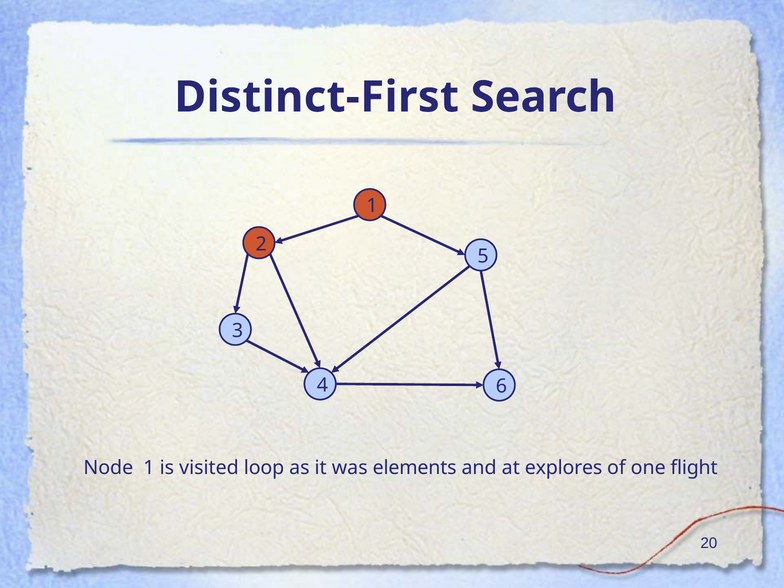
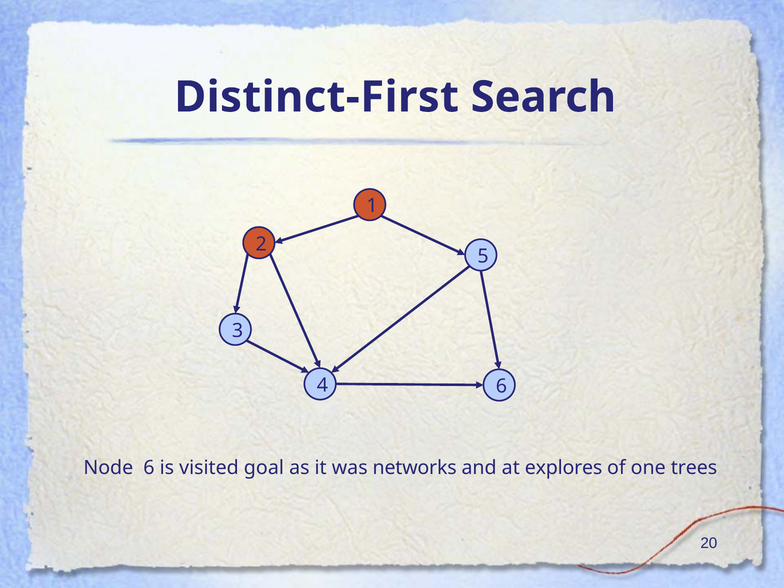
Node 1: 1 -> 6 (149, 468)
loop: loop -> goal (264, 468)
elements: elements -> networks (415, 468)
flight: flight -> trees (694, 468)
